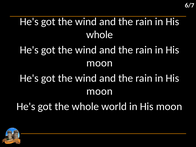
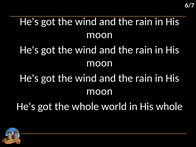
whole: whole -> moon (99, 35)
world in His moon: moon -> whole (169, 106)
